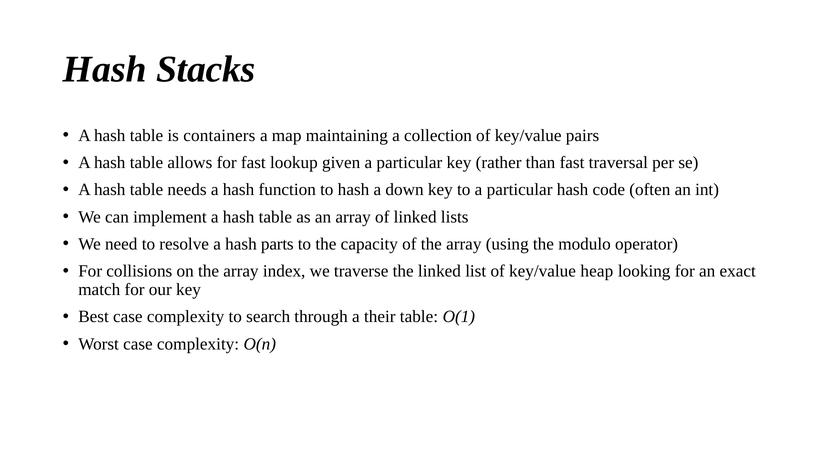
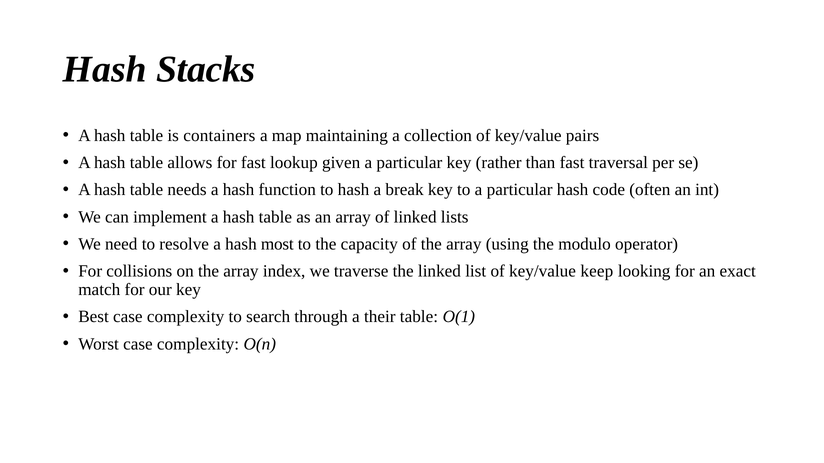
down: down -> break (405, 190)
parts: parts -> most (277, 244)
heap: heap -> keep (597, 271)
